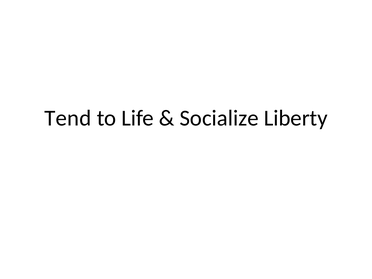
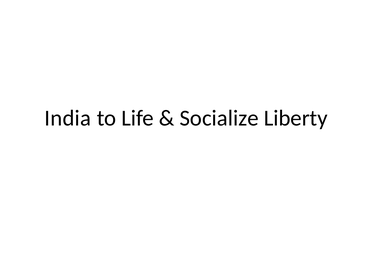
Tend: Tend -> India (68, 118)
